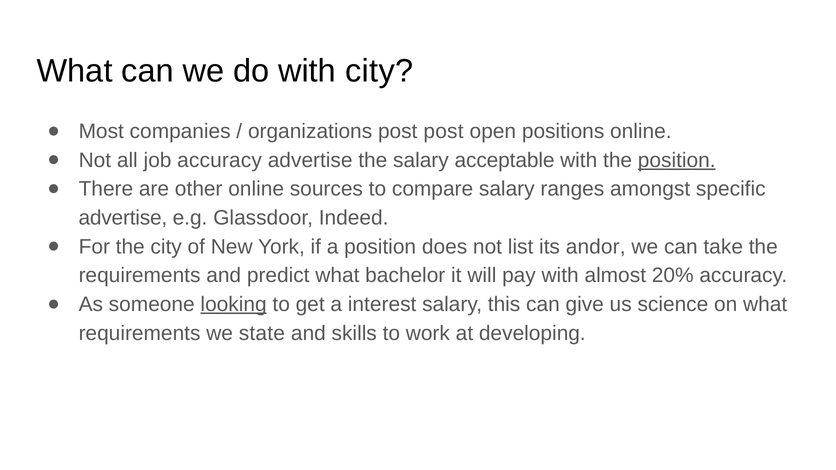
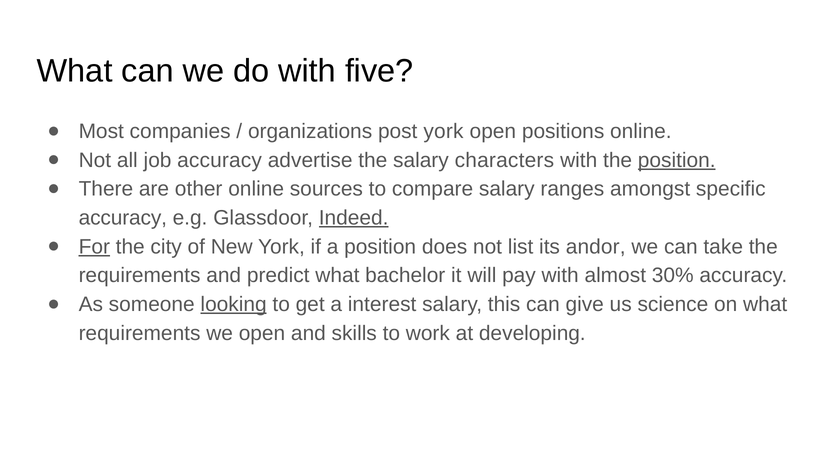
with city: city -> five (379, 71)
post post: post -> york (443, 131)
acceptable: acceptable -> characters (504, 160)
advertise: advertise -> accuracy (123, 218)
Indeed underline: none -> present (354, 218)
For underline: none -> present (94, 247)
20%: 20% -> 30% (673, 276)
we state: state -> open (262, 333)
